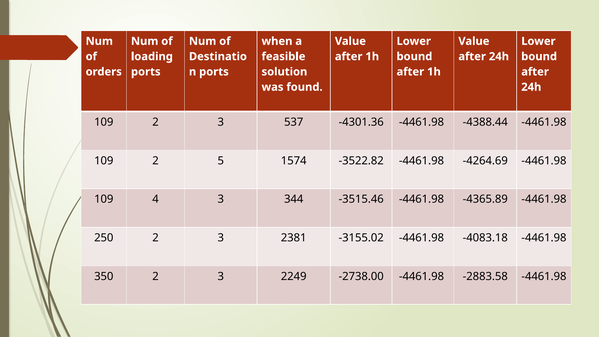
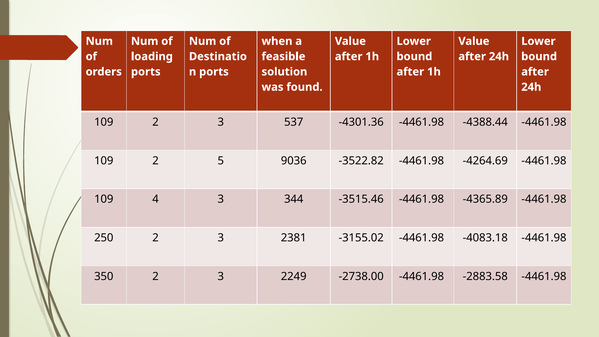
1574: 1574 -> 9036 (294, 161)
